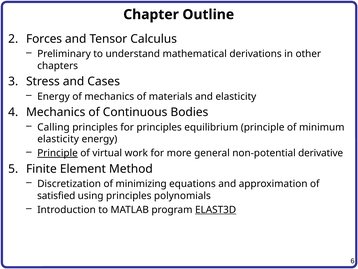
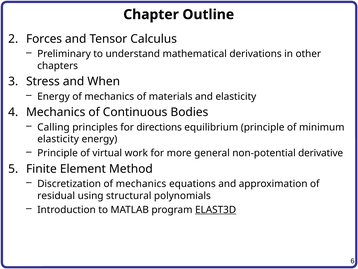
Cases: Cases -> When (104, 81)
for principles: principles -> directions (159, 127)
Principle underline: present -> none (58, 153)
Discretization of minimizing: minimizing -> mechanics (141, 183)
satisfied: satisfied -> residual (56, 195)
using principles: principles -> structural (129, 195)
